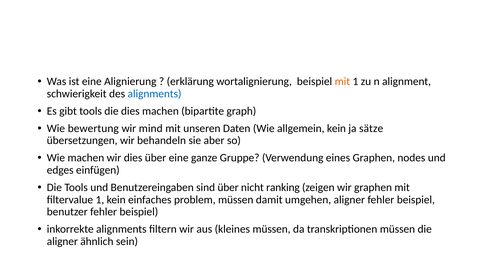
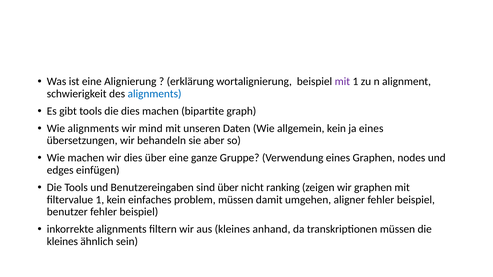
mit colour: orange -> purple (342, 82)
Wie bewertung: bewertung -> alignments (93, 129)
ja sätze: sätze -> eines (371, 129)
kleines müssen: müssen -> anhand (271, 229)
aligner: aligner -> kleines (62, 242)
